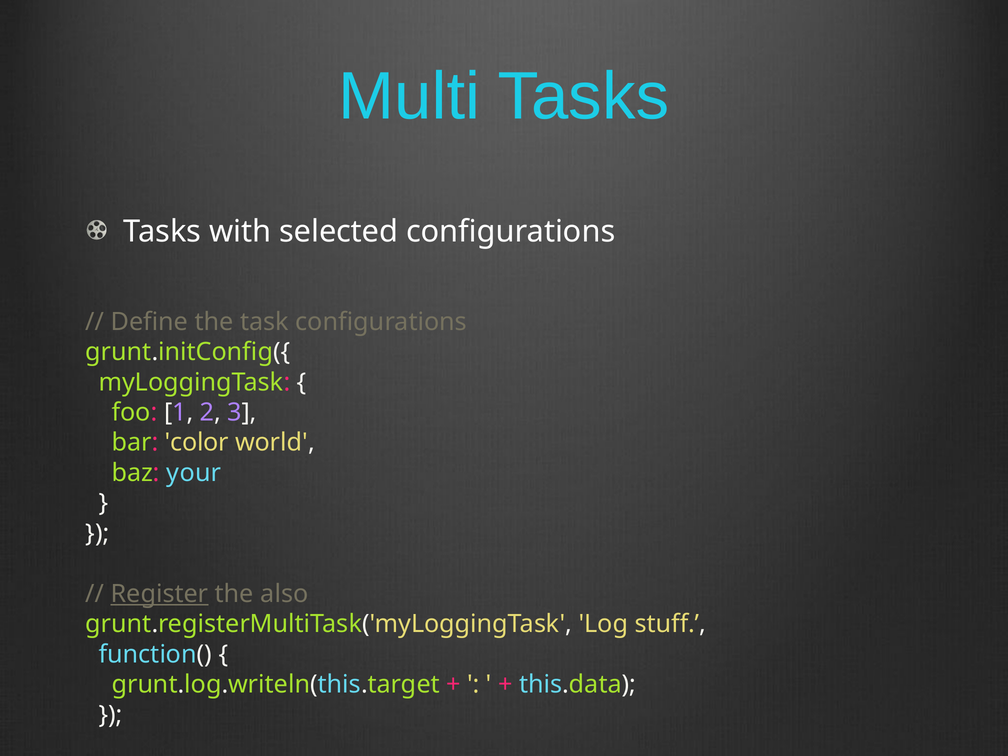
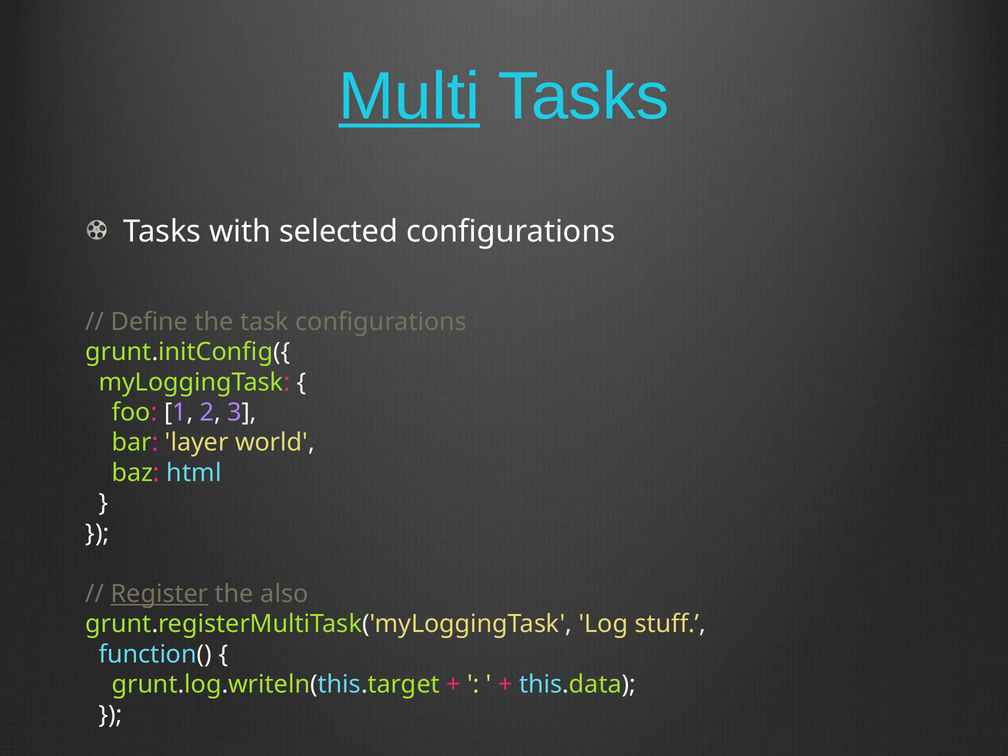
Multi underline: none -> present (409, 97)
color: color -> layer (197, 443)
your: your -> html (194, 473)
